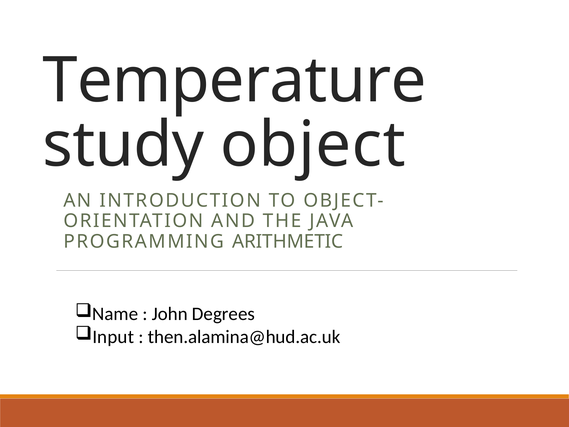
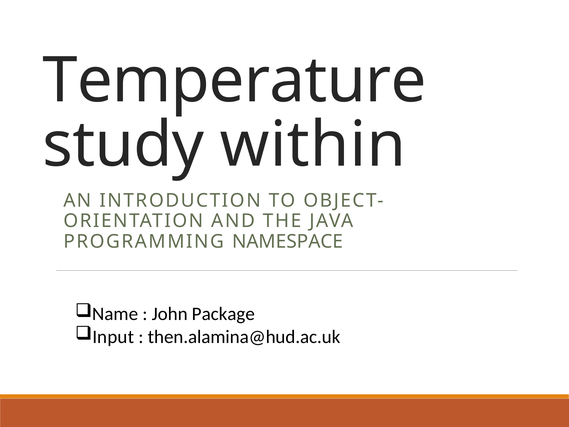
object: object -> within (313, 145)
ARITHMETIC: ARITHMETIC -> NAMESPACE (288, 241)
Degrees: Degrees -> Package (223, 314)
